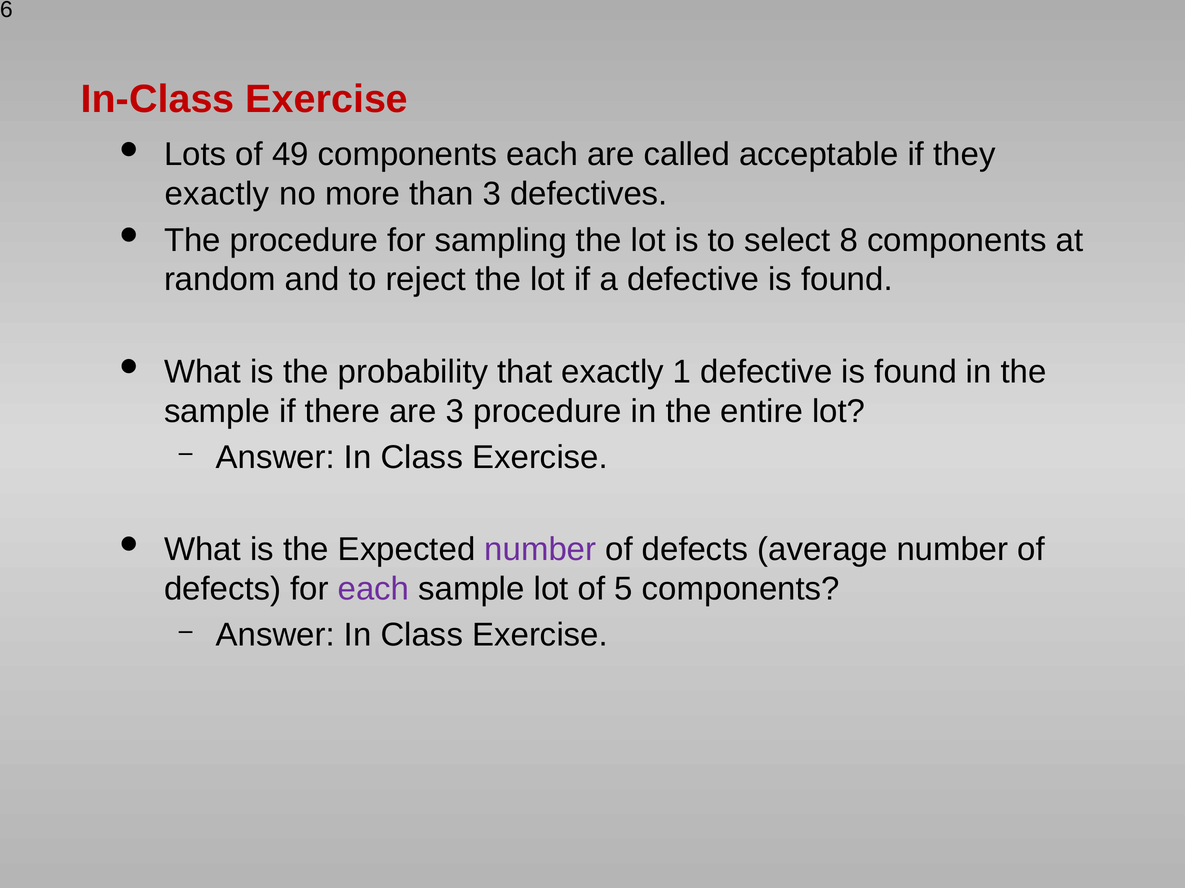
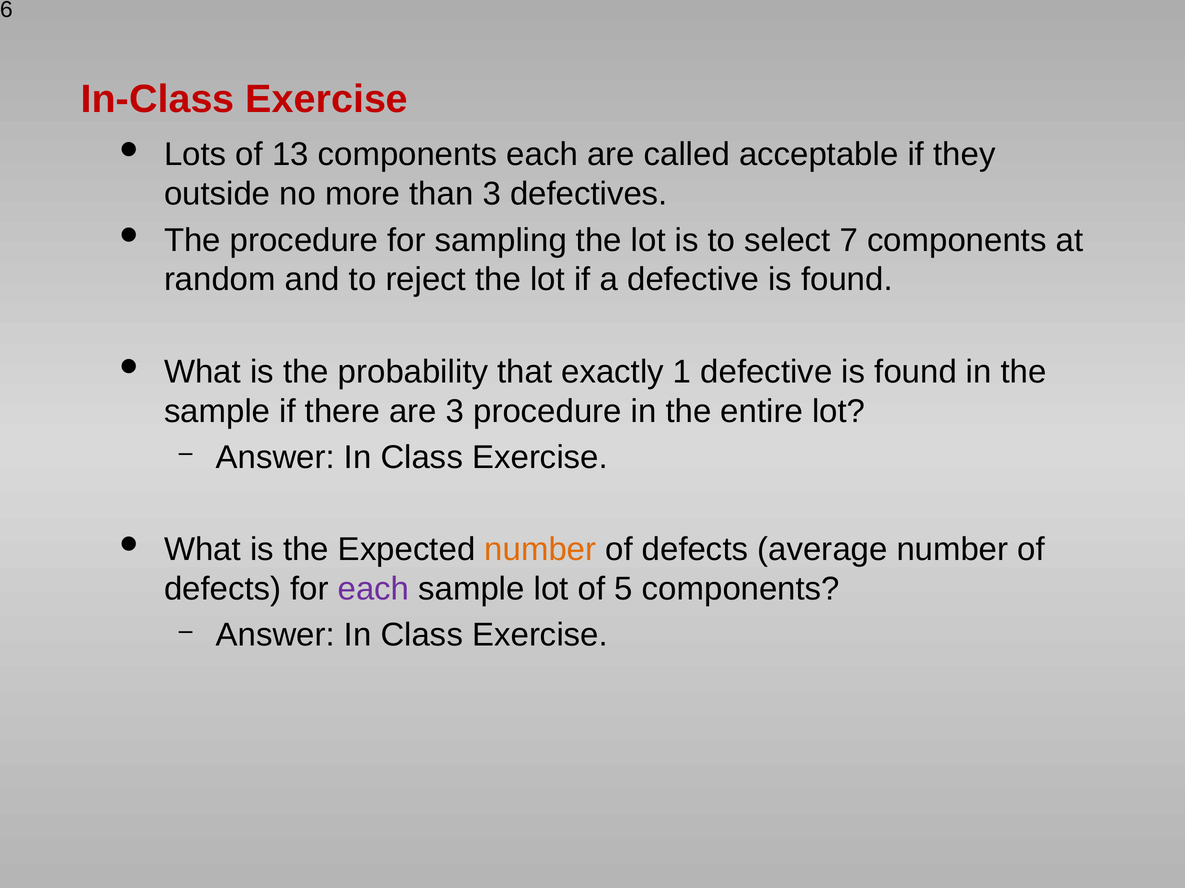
49: 49 -> 13 (290, 155)
exactly: exactly -> outside (217, 194)
8: 8 -> 7 (849, 240)
number colour: purple -> orange (540, 550)
